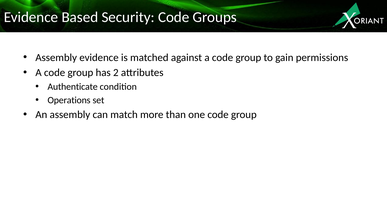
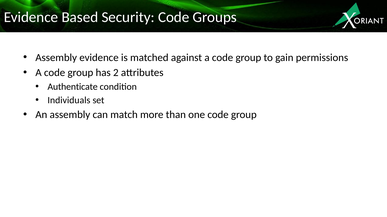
Operations: Operations -> Individuals (69, 100)
